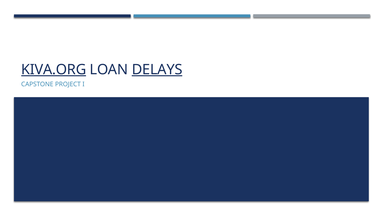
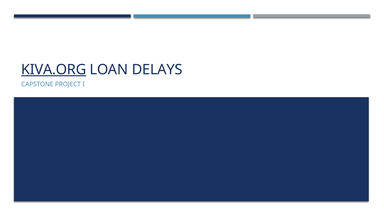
DELAYS underline: present -> none (157, 70)
